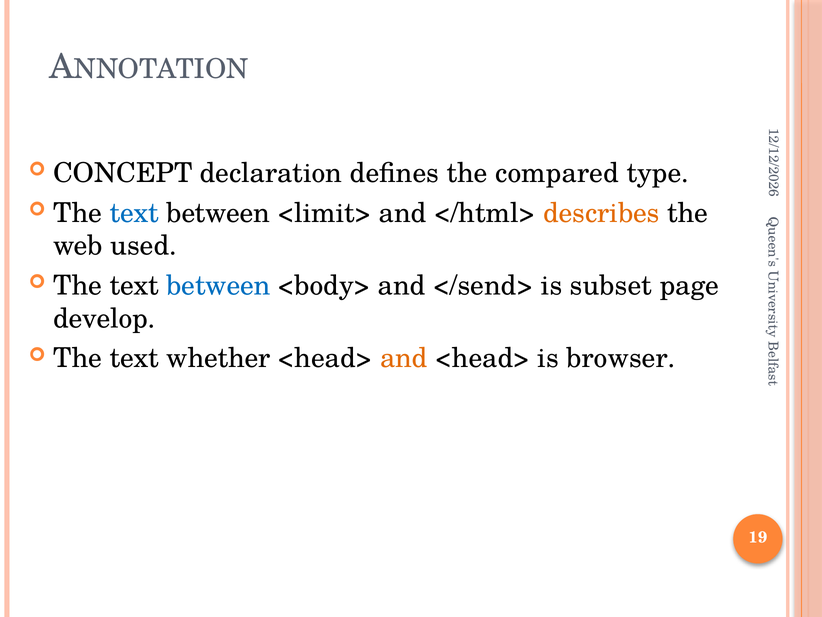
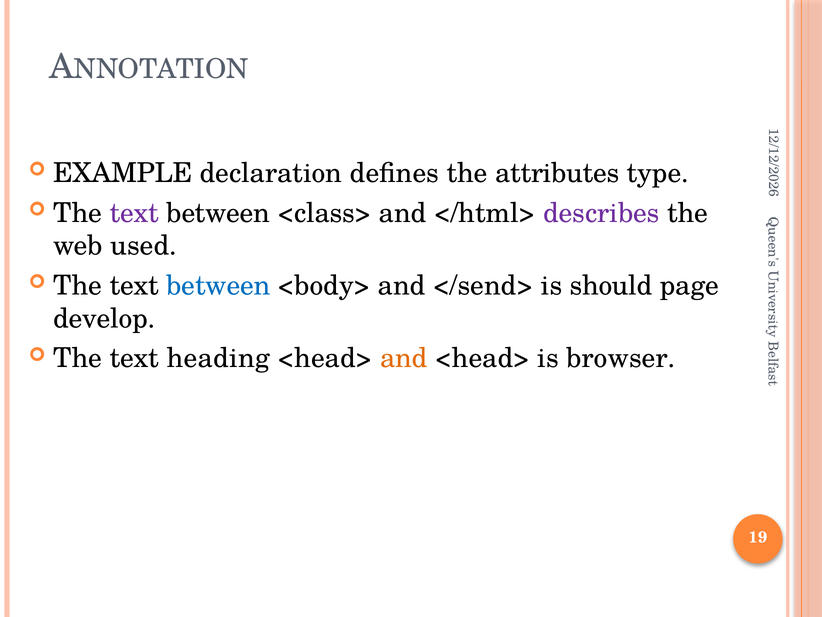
CONCEPT: CONCEPT -> EXAMPLE (123, 173)
compared: compared -> attributes (557, 173)
text colour: blue -> purple (134, 213)
<limit>: <limit> -> <class> (325, 213)
describes colour: orange -> purple (601, 213)
subset: subset -> should (611, 285)
whether: whether -> heading (218, 358)
